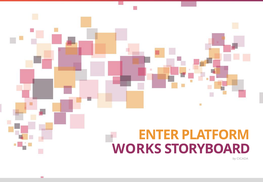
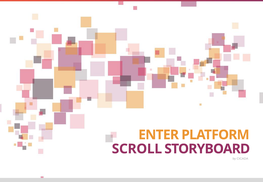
WORKS: WORKS -> SCROLL (137, 149)
